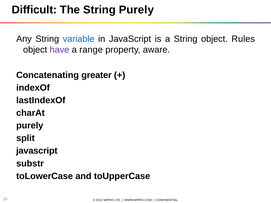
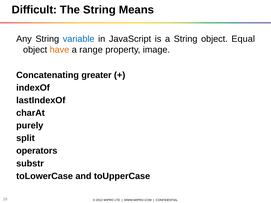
String Purely: Purely -> Means (136, 10)
Rules: Rules -> Equal (243, 39)
have colour: purple -> orange (59, 50)
aware: aware -> image (156, 50)
javascript: javascript -> operators (37, 151)
